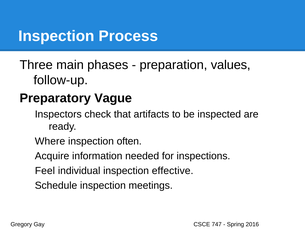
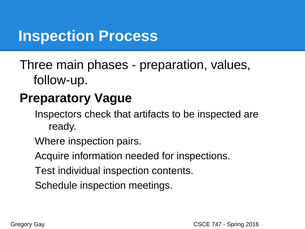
often: often -> pairs (129, 141)
Feel: Feel -> Test (45, 171)
effective: effective -> contents (173, 171)
